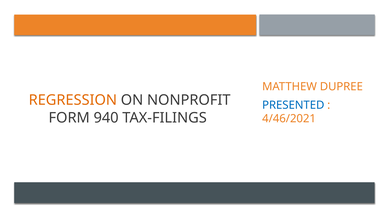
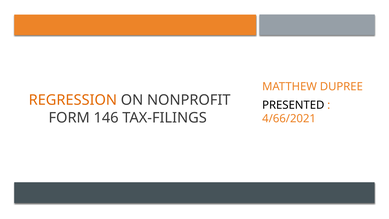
PRESENTED colour: blue -> black (293, 105)
940: 940 -> 146 (106, 118)
4/46/2021: 4/46/2021 -> 4/66/2021 (289, 119)
